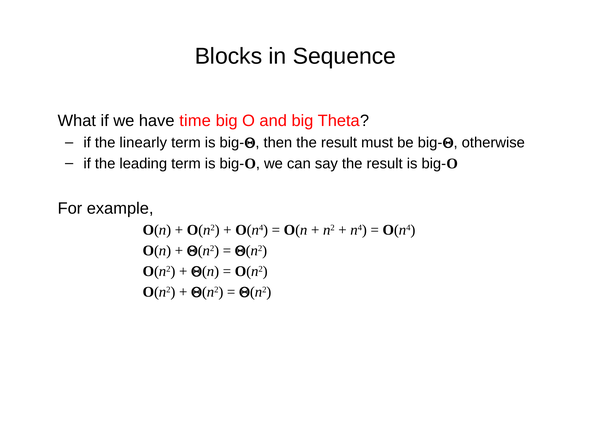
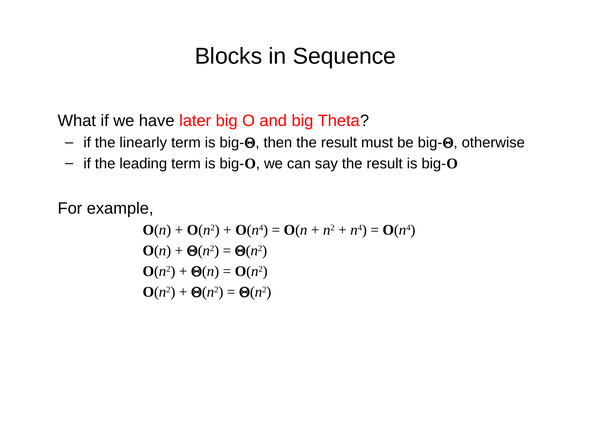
time: time -> later (195, 121)
